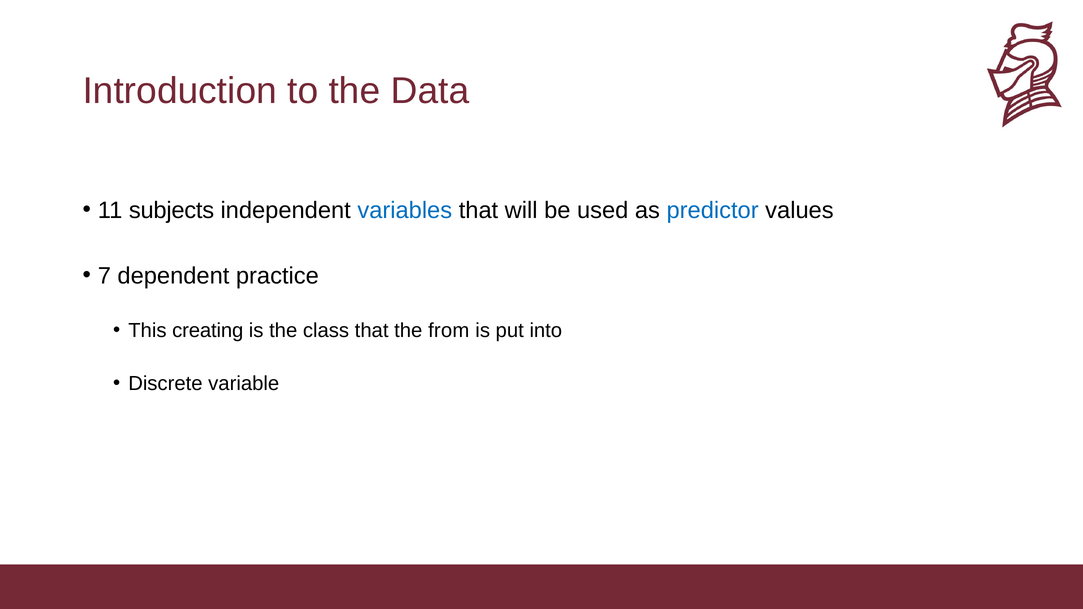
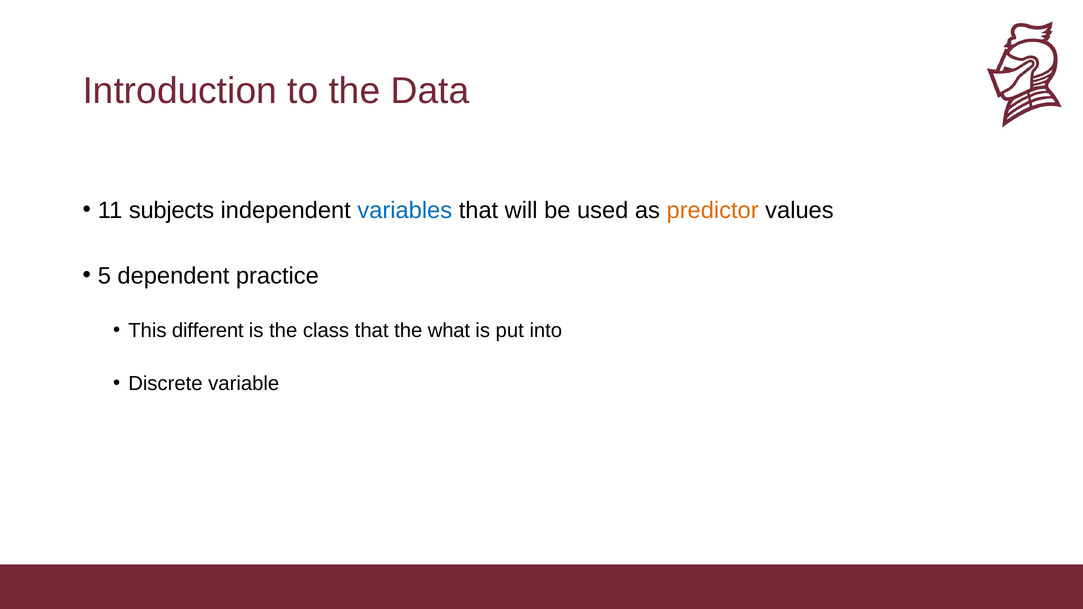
predictor colour: blue -> orange (713, 211)
7: 7 -> 5 (104, 276)
creating: creating -> different (208, 331)
from: from -> what (449, 331)
